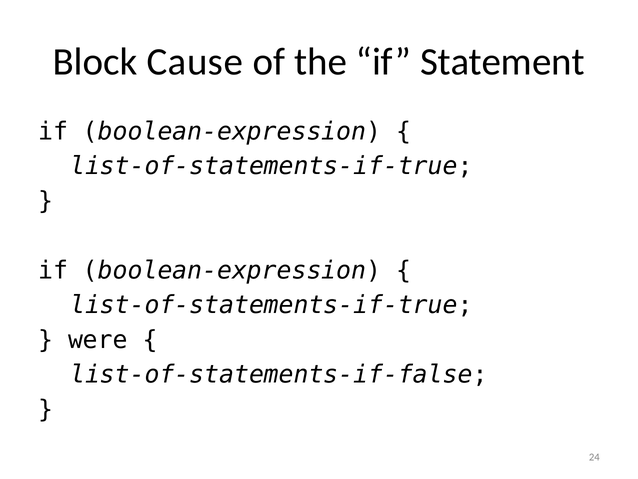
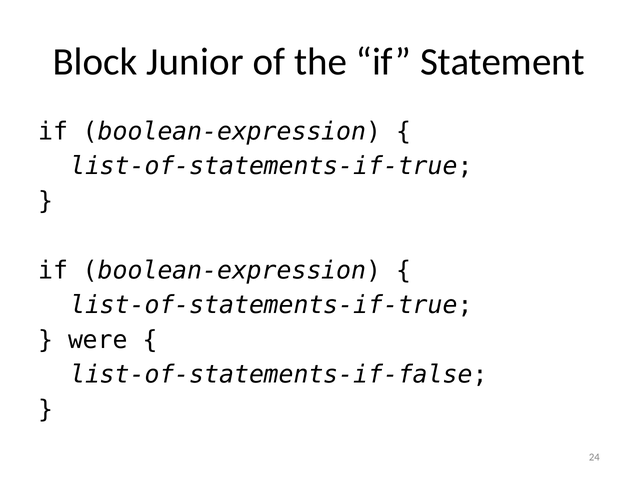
Cause: Cause -> Junior (195, 62)
